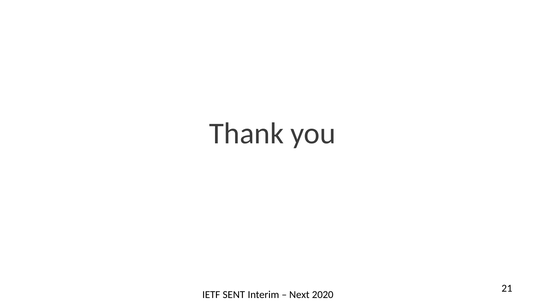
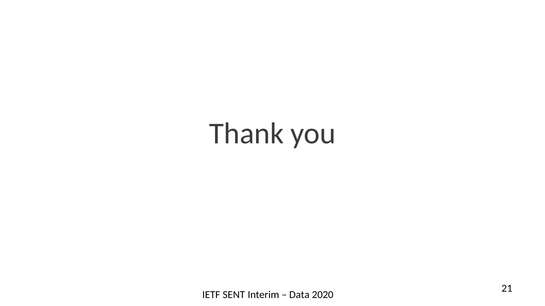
Next: Next -> Data (299, 295)
